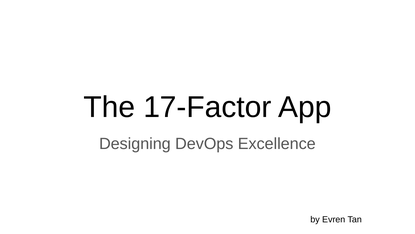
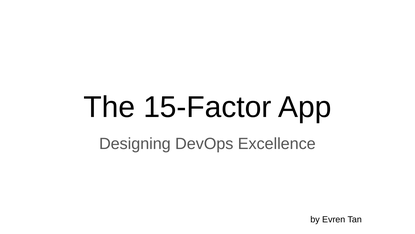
17-Factor: 17-Factor -> 15-Factor (207, 107)
